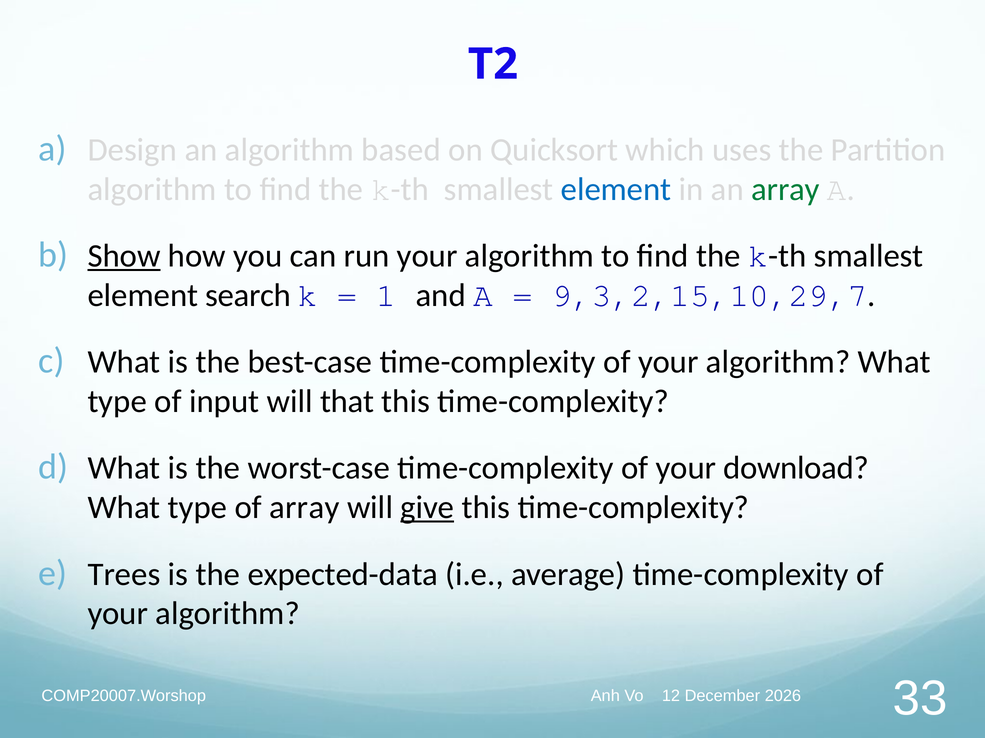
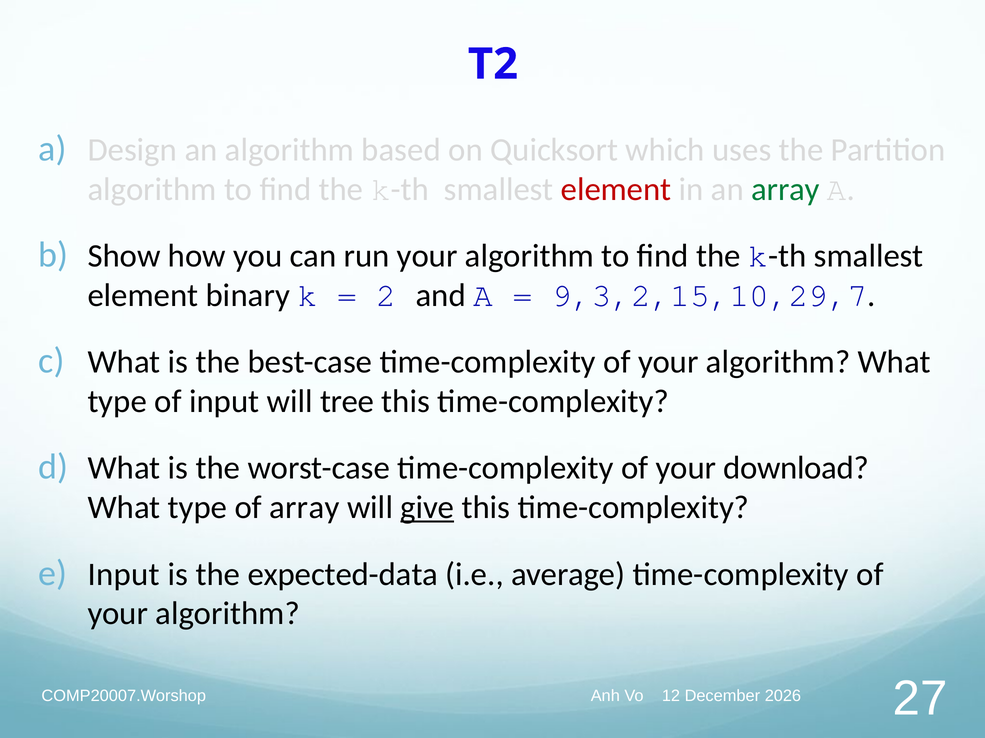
element colour: blue -> red (616, 189)
Show underline: present -> none (124, 256)
search: search -> binary (248, 296)
1: 1 -> 2 (386, 296)
that: that -> tree (347, 402)
Trees: Trees -> Input (124, 575)
33: 33 -> 27 (920, 699)
